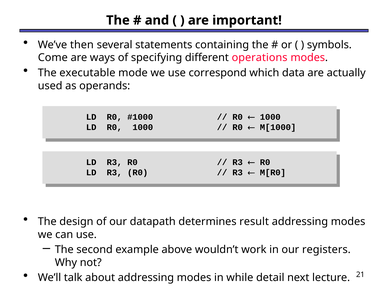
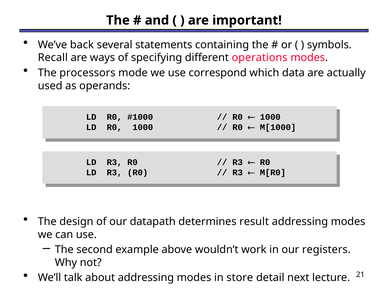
then: then -> back (82, 45)
Come: Come -> Recall (53, 58)
executable: executable -> processors (87, 73)
while: while -> store (240, 278)
